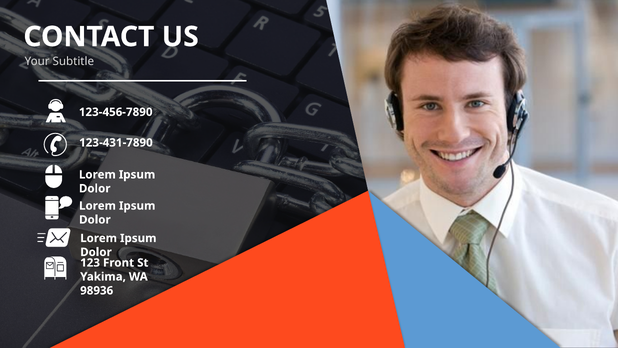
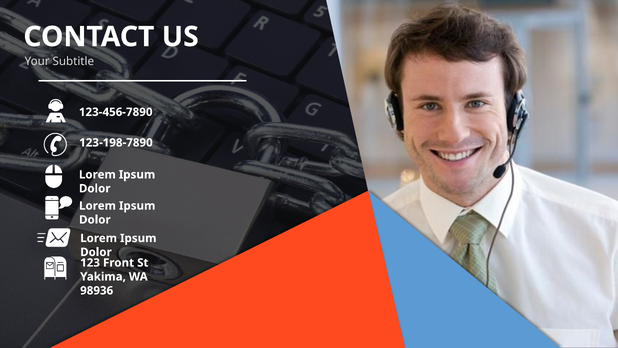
123-431-7890: 123-431-7890 -> 123-198-7890 (116, 143)
